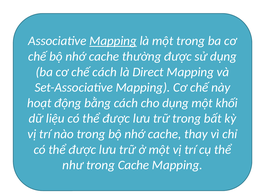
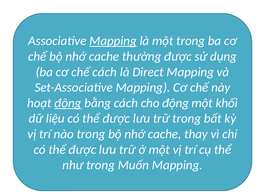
động underline: none -> present (68, 103)
cho dụng: dụng -> động (176, 103)
trong Cache: Cache -> Muốn (133, 165)
